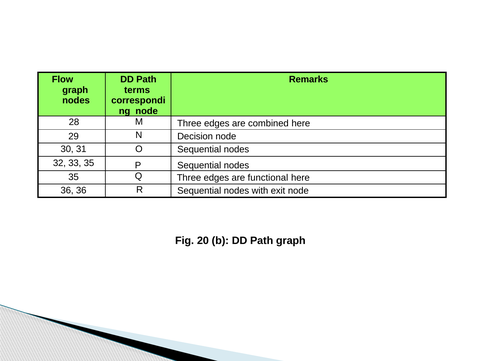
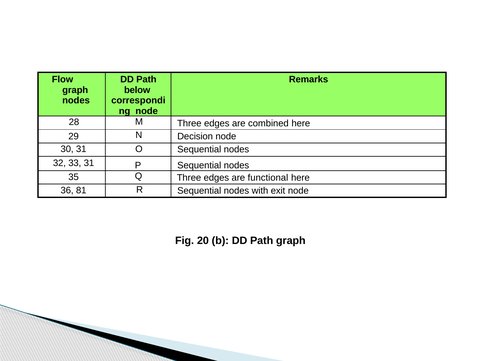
terms: terms -> below (137, 90)
33 35: 35 -> 31 (89, 163)
36 36: 36 -> 81 (81, 190)
